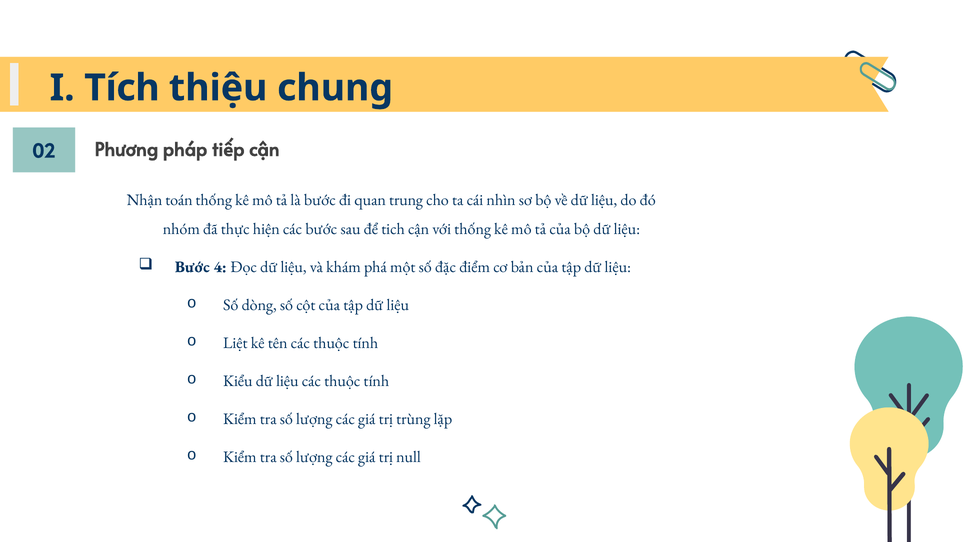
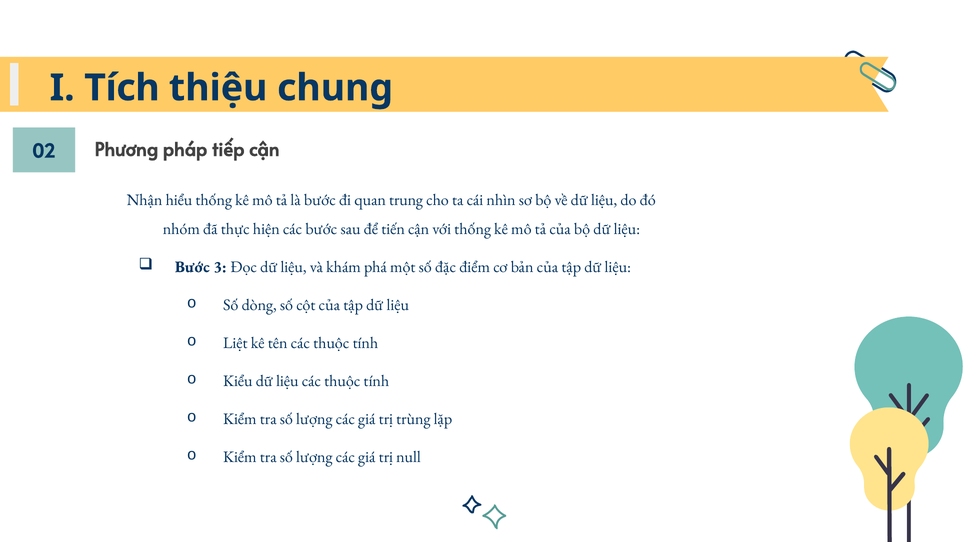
toán: toán -> hiểu (179, 200)
tich: tich -> tiến (393, 229)
4: 4 -> 3 (220, 267)
